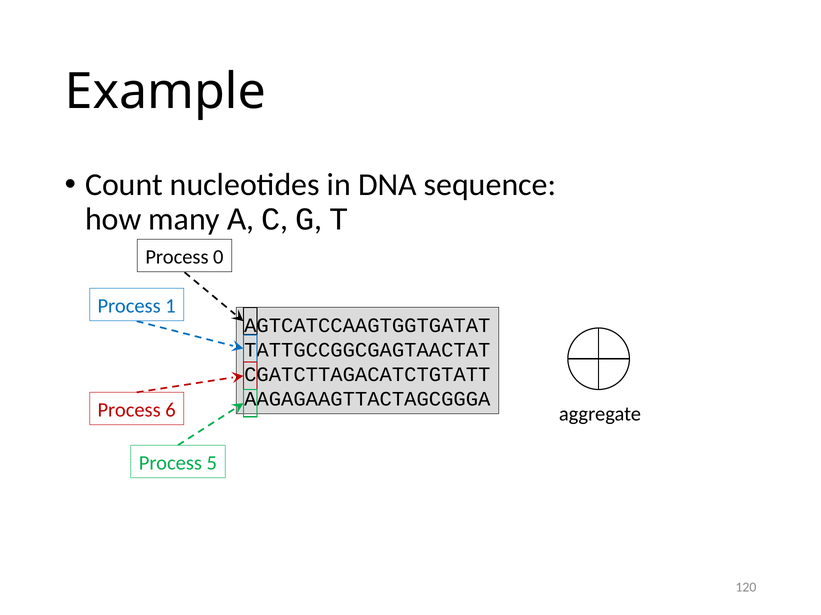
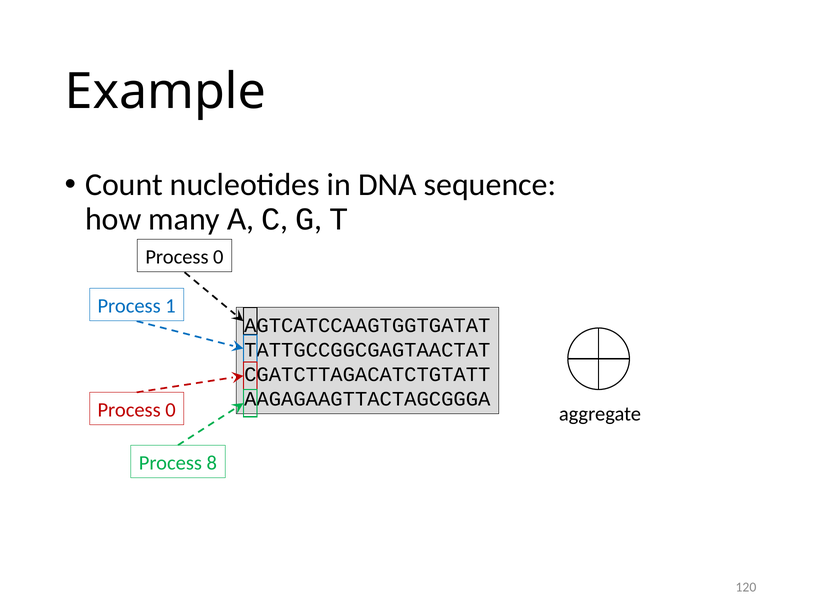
6: 6 -> 0 (170, 411)
5: 5 -> 8 (212, 464)
